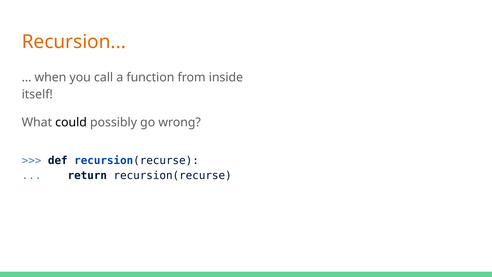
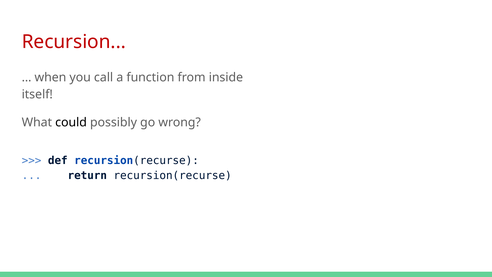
Recursion colour: orange -> red (74, 42)
